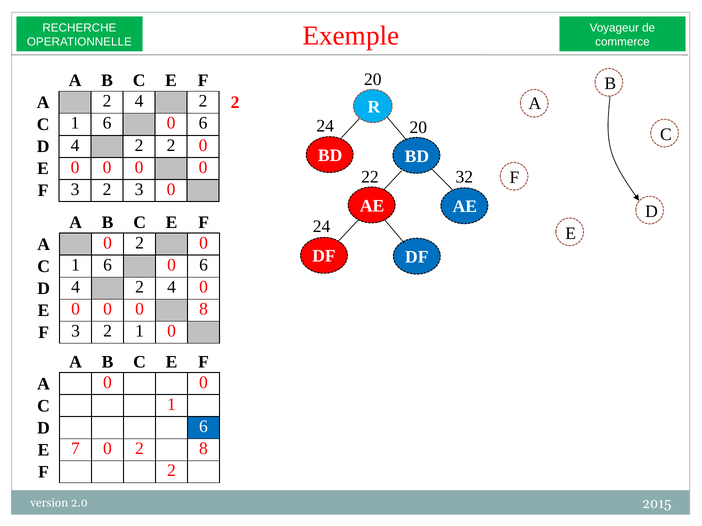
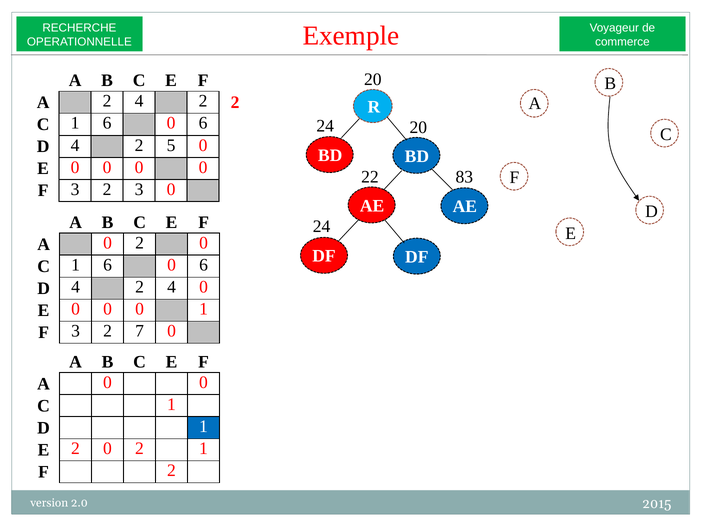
D 4 2 2: 2 -> 5 (171, 145)
32: 32 -> 83 (464, 177)
0 8: 8 -> 1 (204, 309)
2 1: 1 -> 7 (140, 331)
D 6: 6 -> 1 (203, 427)
E 7: 7 -> 2 (75, 449)
2 8: 8 -> 1 (203, 449)
